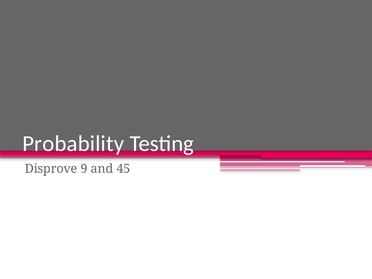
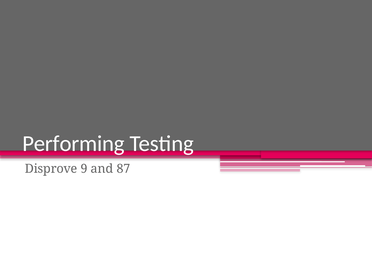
Probability: Probability -> Performing (73, 144)
45: 45 -> 87 (123, 169)
